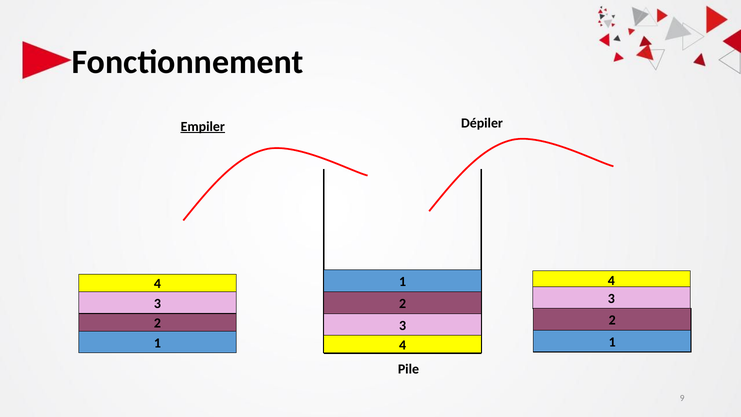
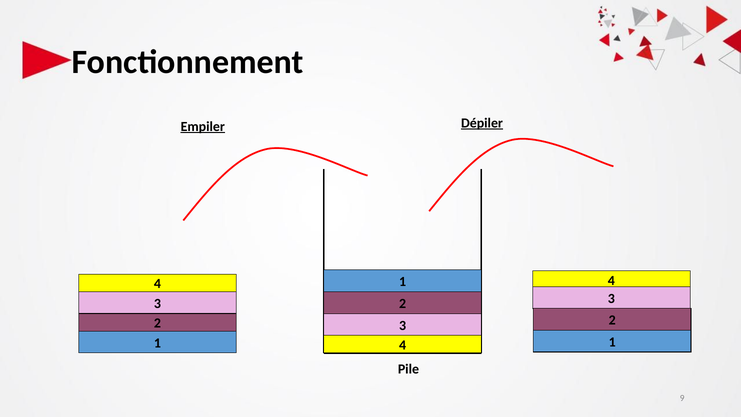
Dépiler underline: none -> present (482, 123)
